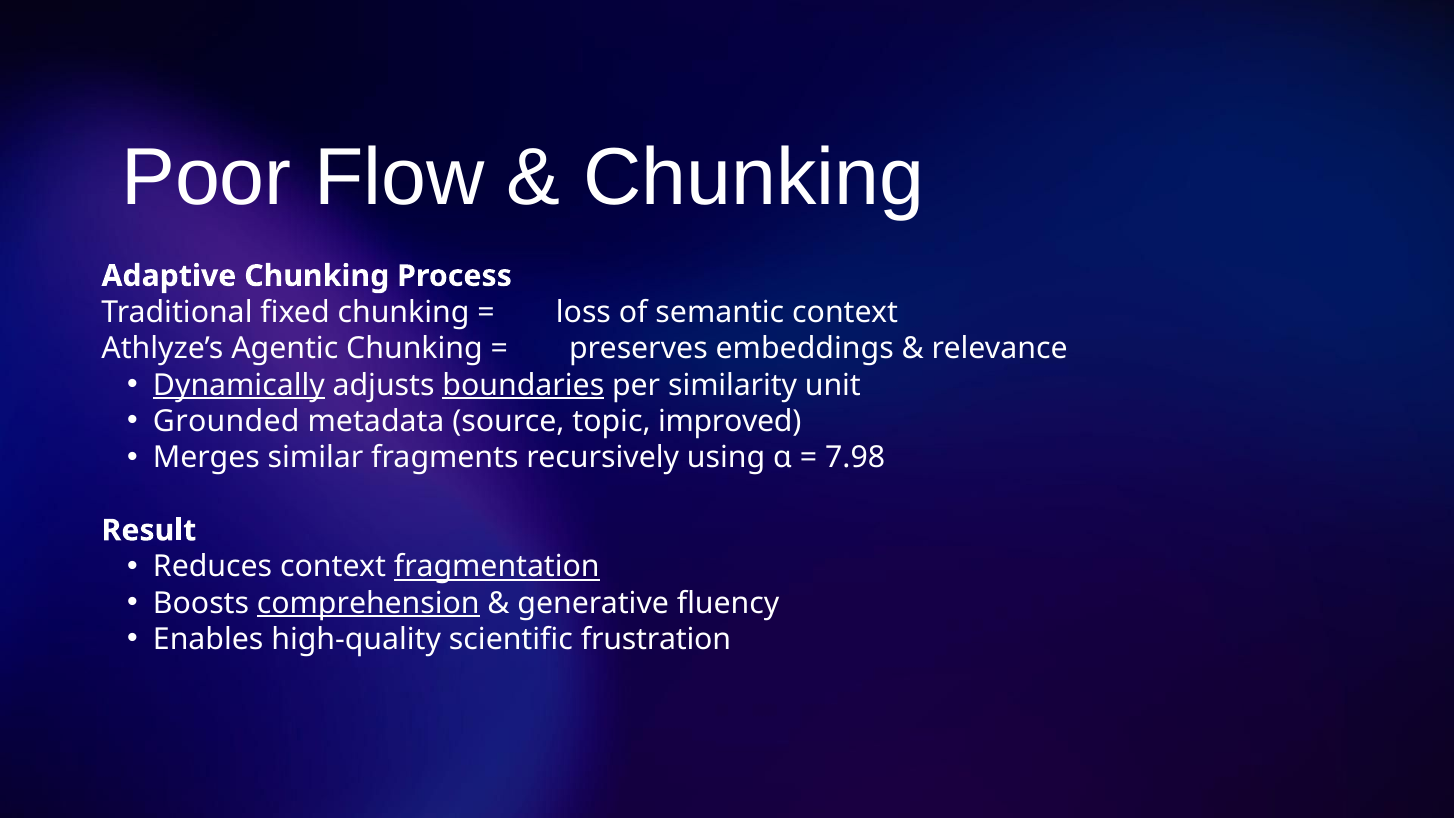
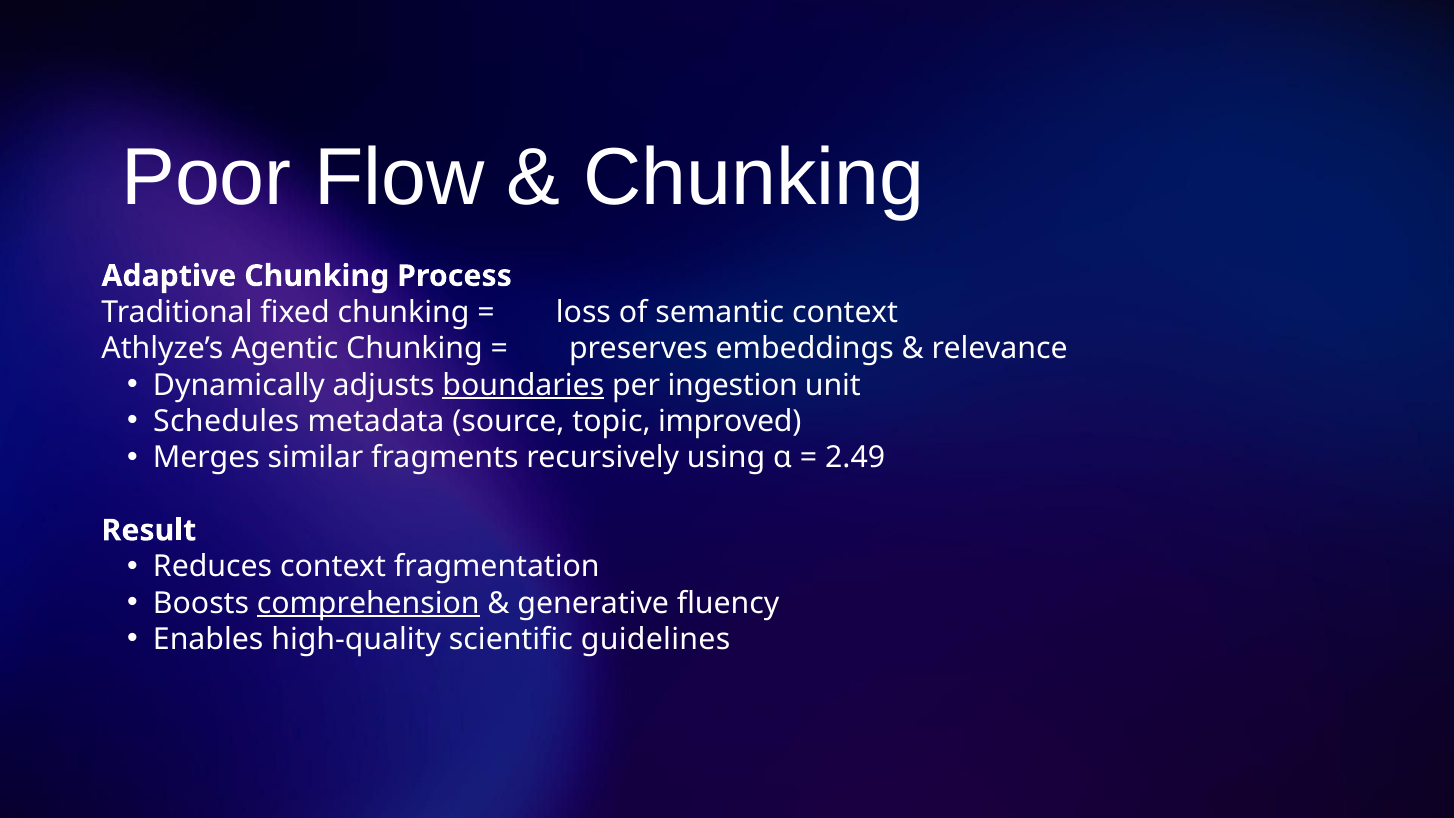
Dynamically underline: present -> none (239, 385)
similarity: similarity -> ingestion (733, 385)
Grounded: Grounded -> Schedules (226, 421)
7.98: 7.98 -> 2.49 (855, 458)
fragmentation underline: present -> none (497, 567)
frustration: frustration -> guidelines (656, 639)
